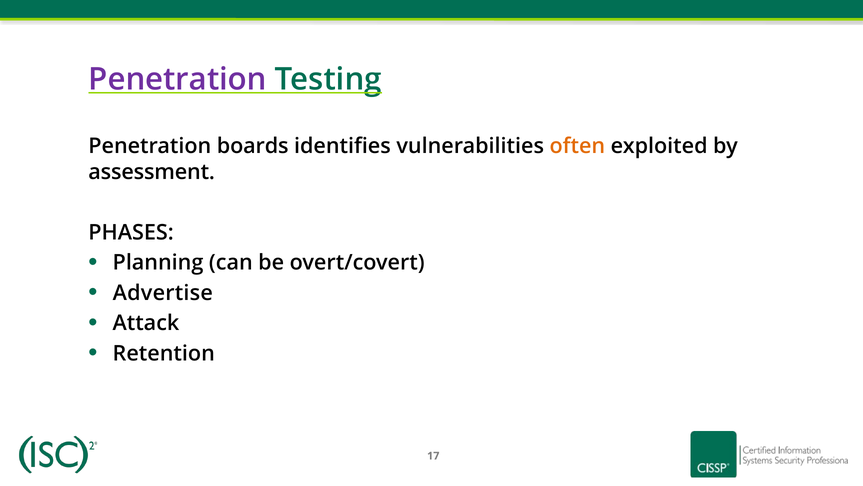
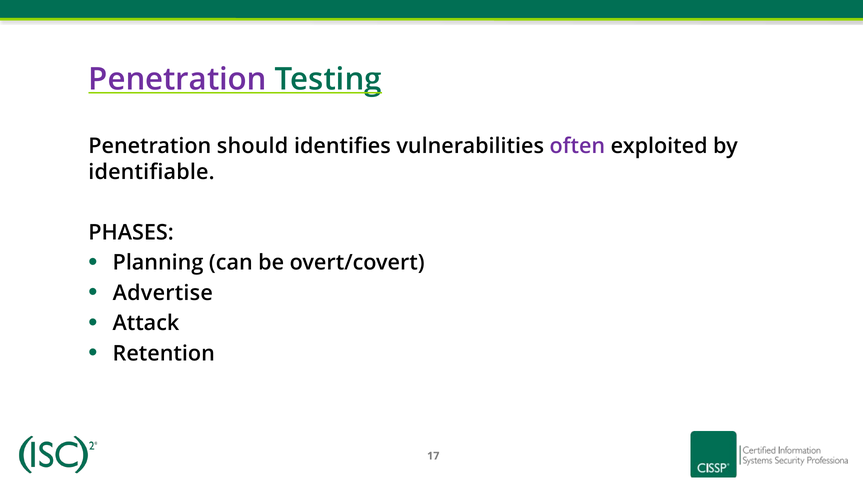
boards: boards -> should (253, 146)
often colour: orange -> purple (577, 146)
assessment: assessment -> identifiable (151, 172)
